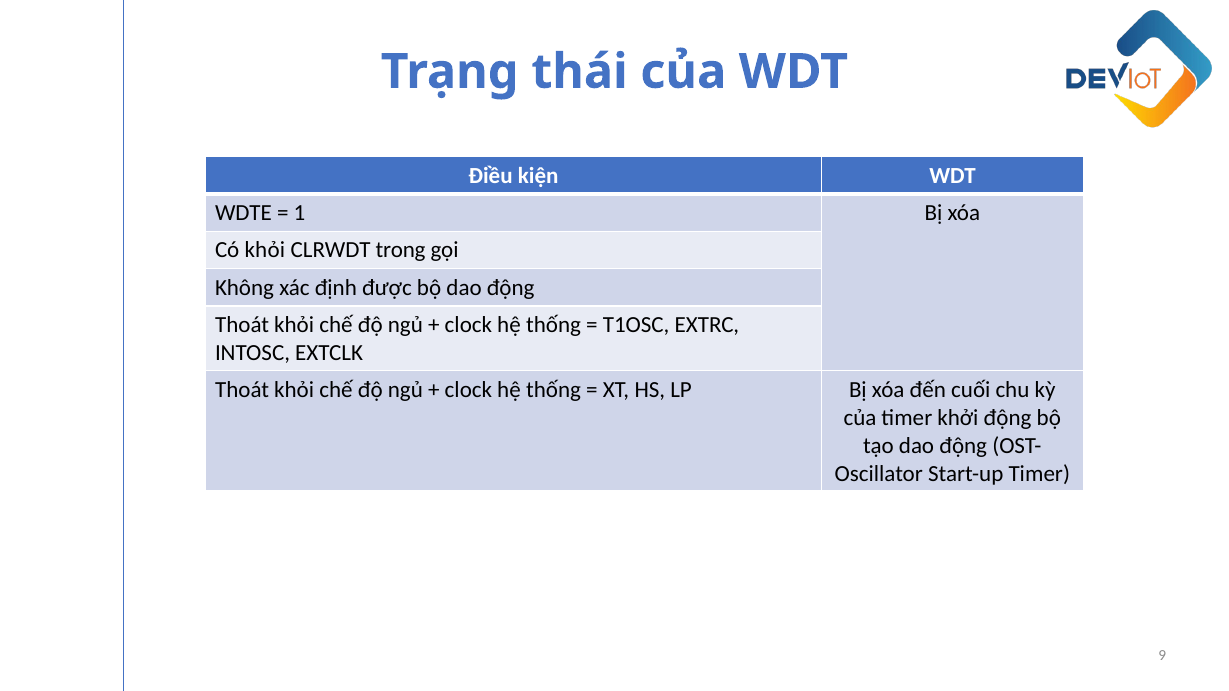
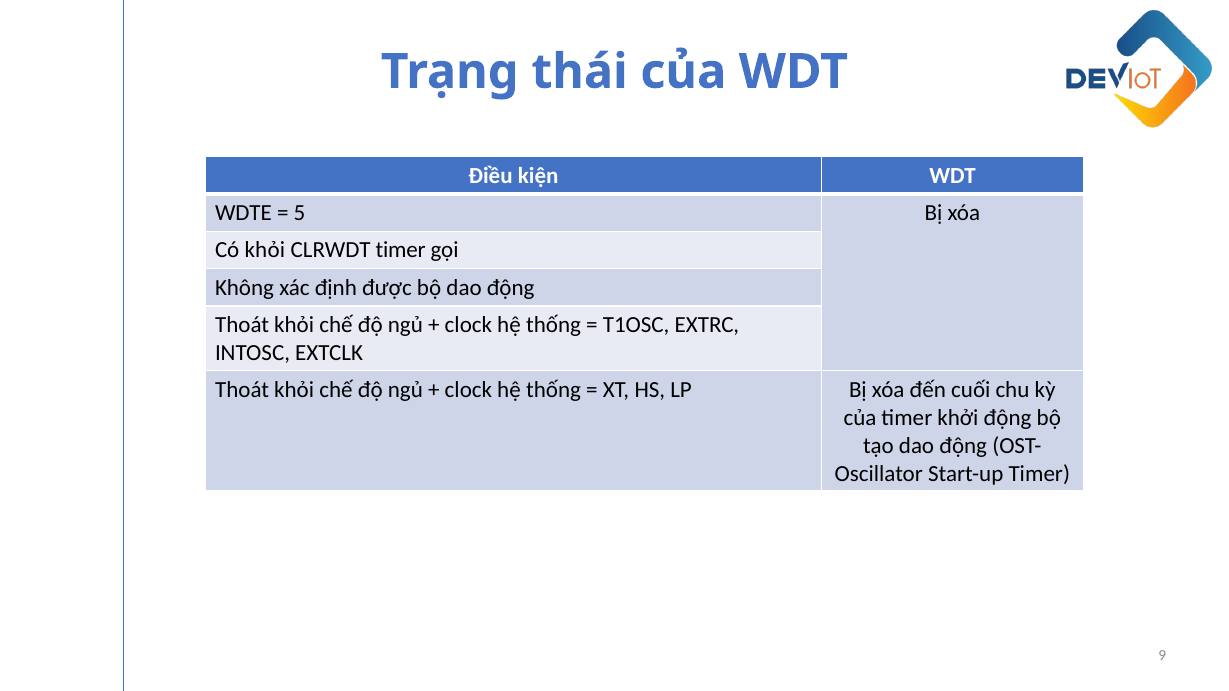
1: 1 -> 5 (300, 213)
CLRWDT trong: trong -> timer (401, 250)
